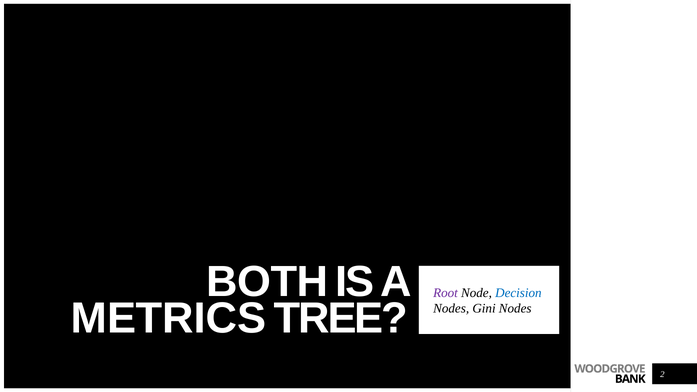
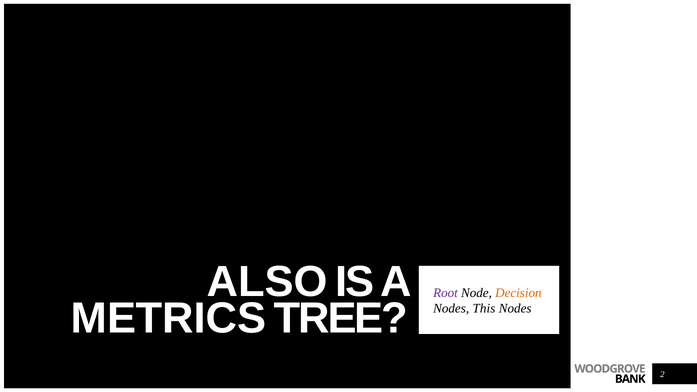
BOTH: BOTH -> ALSO (267, 282)
Decision colour: blue -> orange (518, 293)
Gini: Gini -> This (484, 309)
